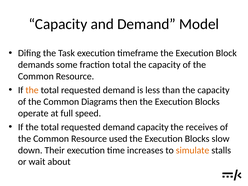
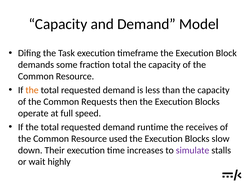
Diagrams: Diagrams -> Requests (99, 102)
demand capacity: capacity -> runtime (153, 127)
simulate colour: orange -> purple (193, 150)
about: about -> highly (59, 162)
